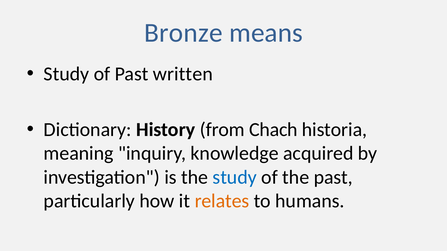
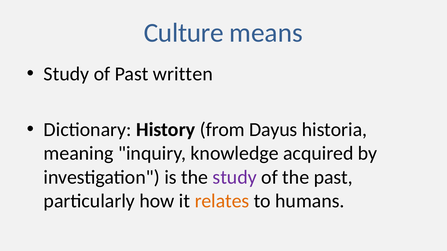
Bronze: Bronze -> Culture (184, 33)
Chach: Chach -> Dayus (273, 130)
study colour: blue -> purple (235, 178)
